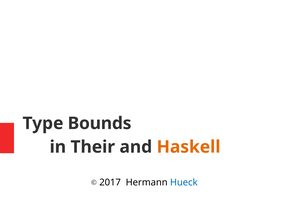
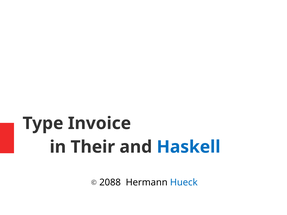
Bounds: Bounds -> Invoice (99, 123)
Haskell colour: orange -> blue (189, 147)
2017: 2017 -> 2088 (110, 183)
